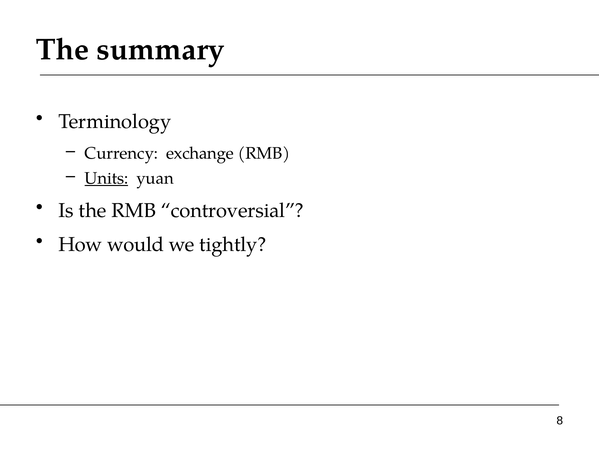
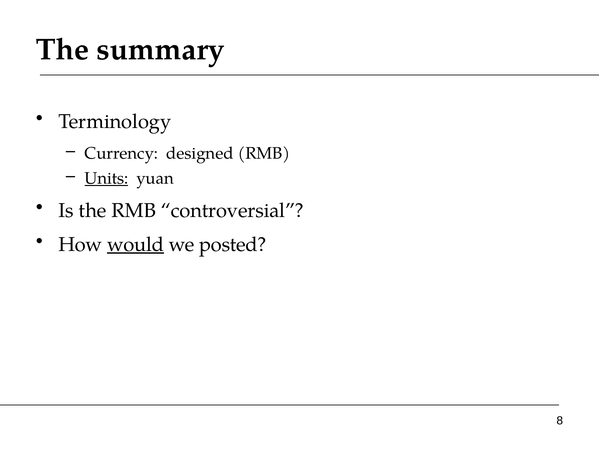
exchange: exchange -> designed (200, 153)
would underline: none -> present (136, 244)
tightly: tightly -> posted (233, 244)
